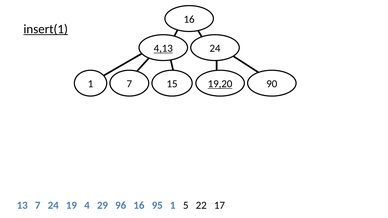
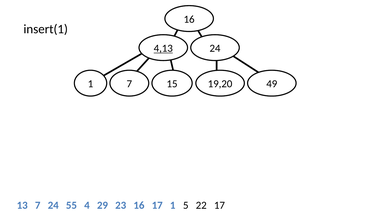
insert(1 underline: present -> none (46, 29)
19,20 underline: present -> none (220, 84)
90: 90 -> 49 (272, 84)
19: 19 -> 55 (71, 206)
96: 96 -> 23 (121, 206)
16 95: 95 -> 17 (157, 206)
